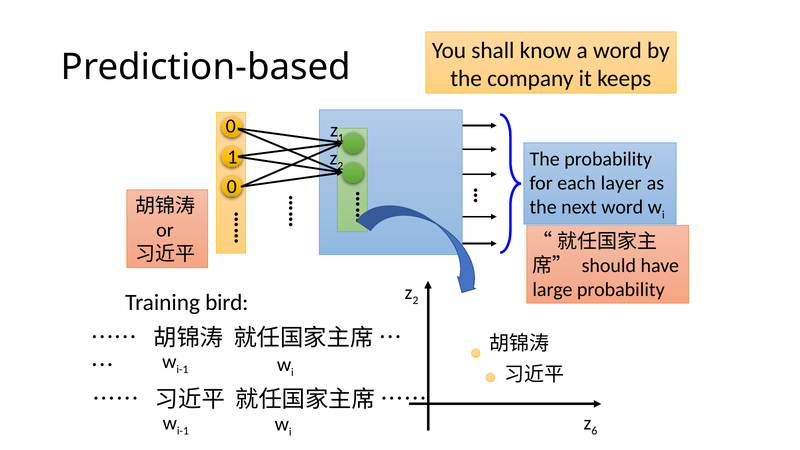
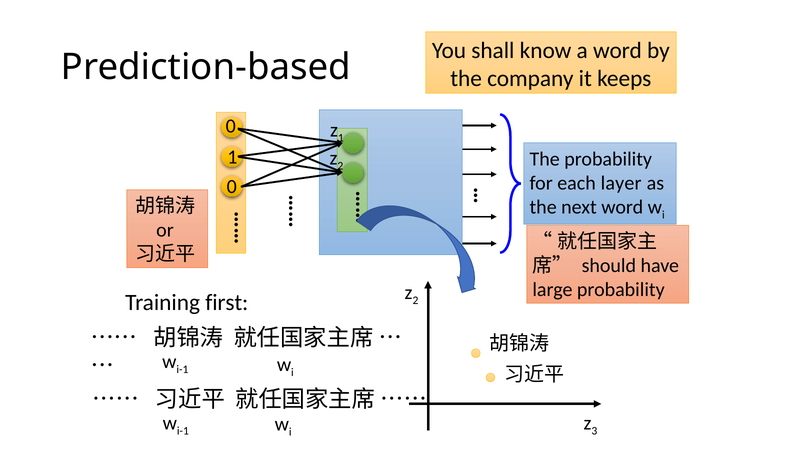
bird: bird -> first (227, 303)
6: 6 -> 3 (594, 431)
